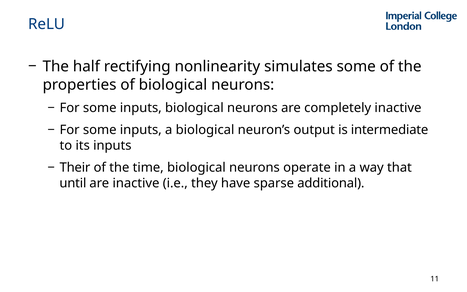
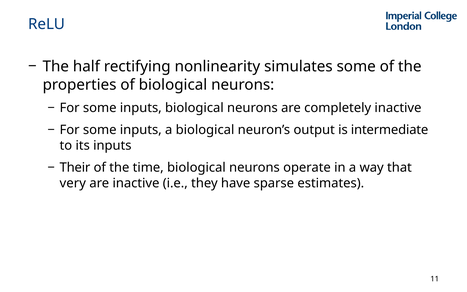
until: until -> very (73, 183)
additional: additional -> estimates (331, 183)
